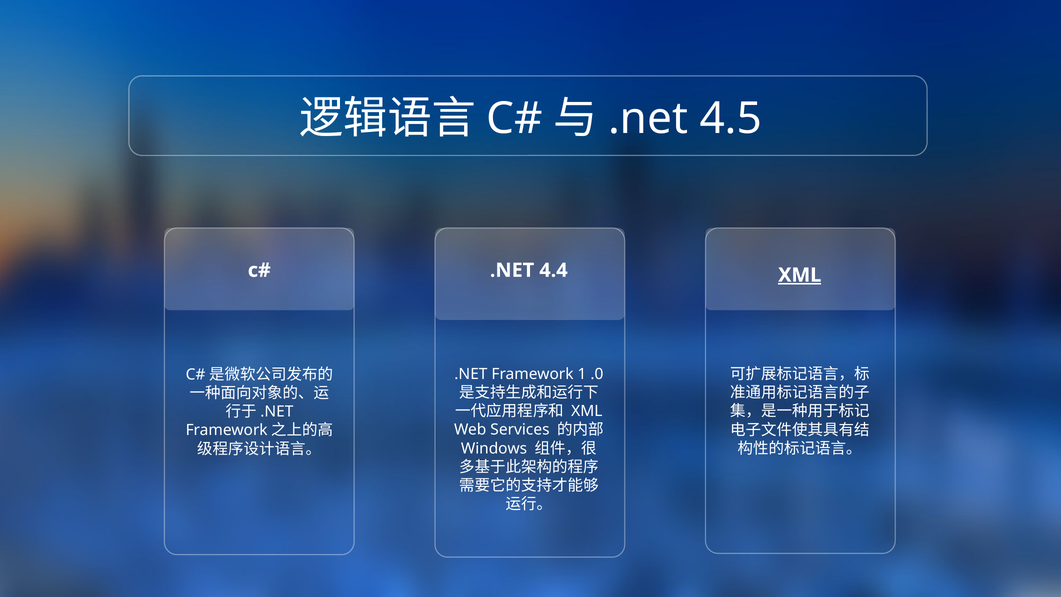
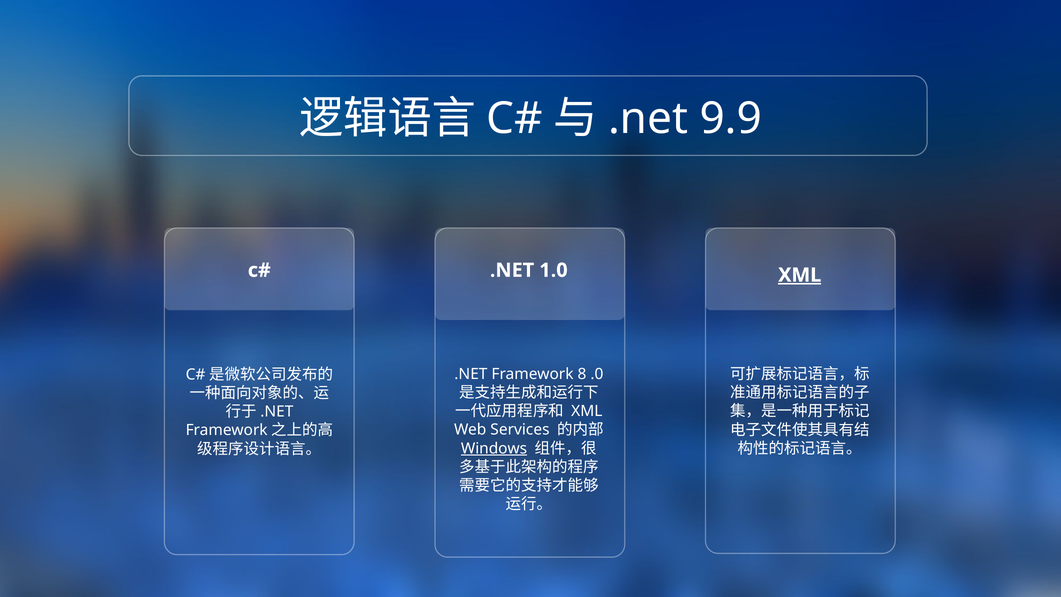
4.5: 4.5 -> 9.9 (731, 118)
4.4: 4.4 -> 1.0 (553, 270)
1: 1 -> 8 (582, 374)
Windows underline: none -> present (494, 448)
